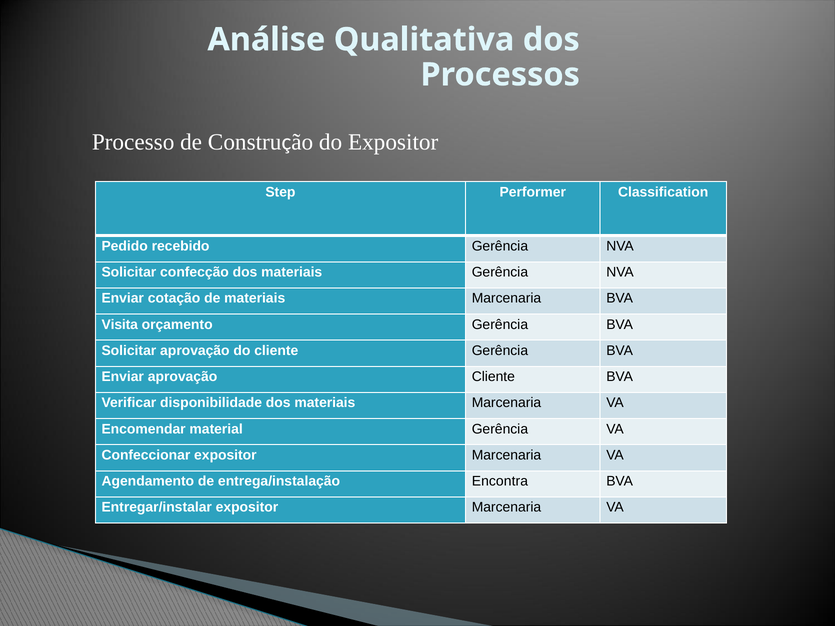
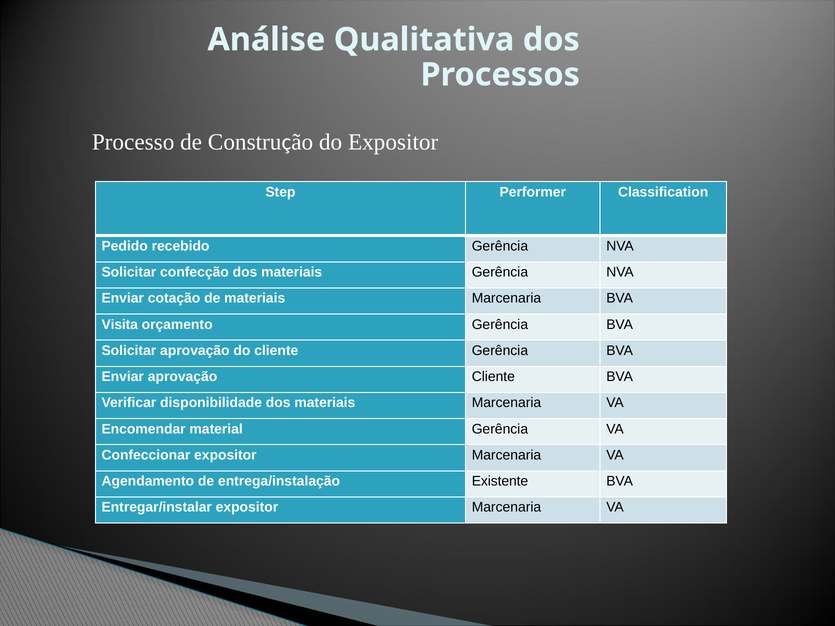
Encontra: Encontra -> Existente (500, 481)
